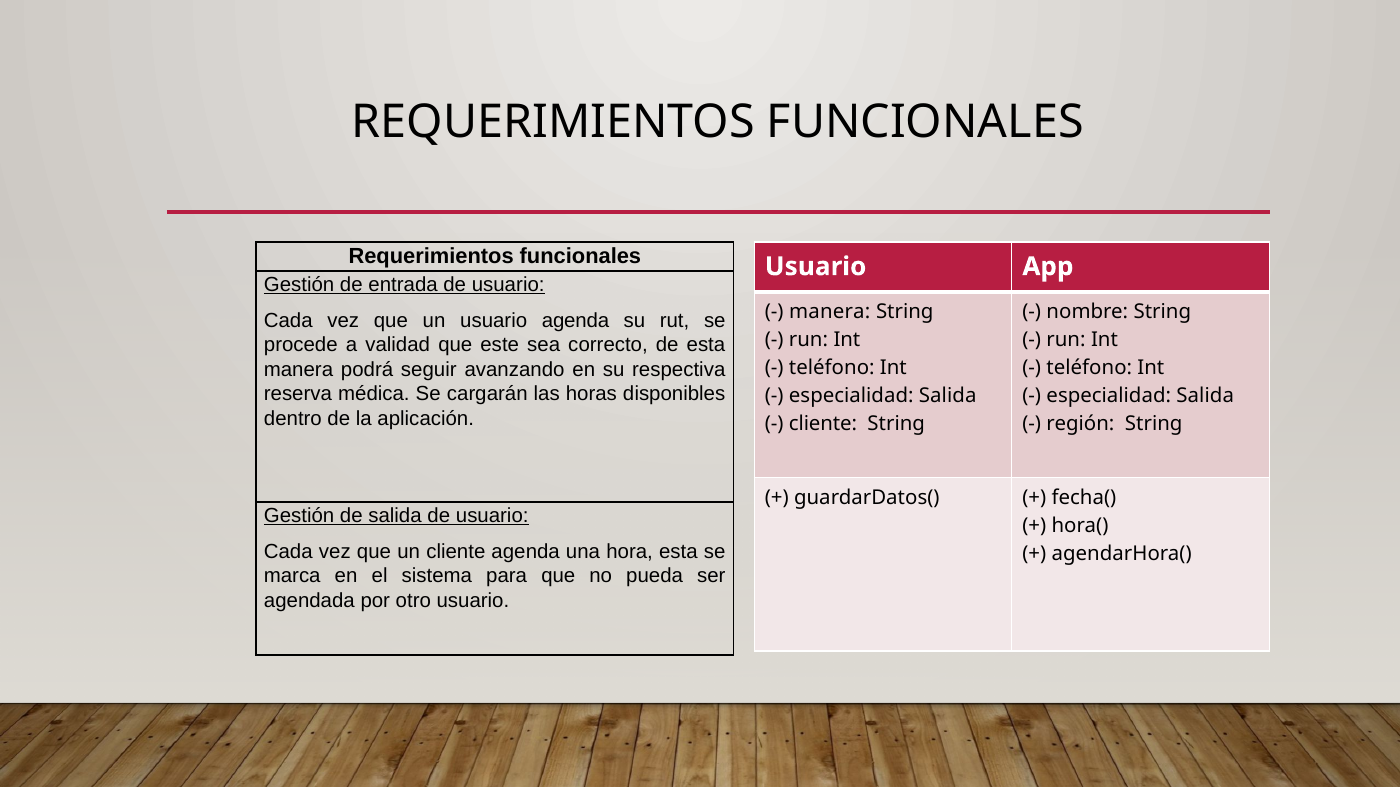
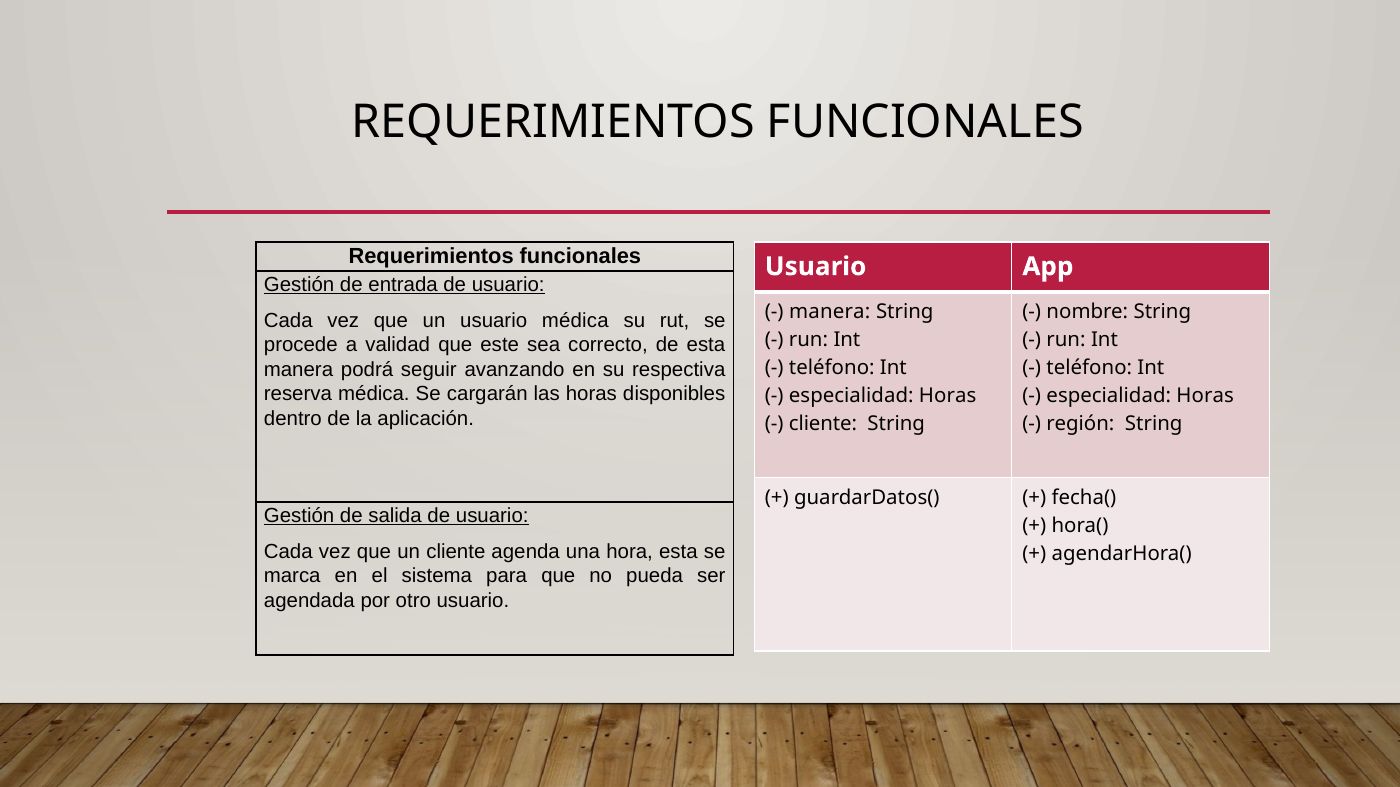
usuario agenda: agenda -> médica (575, 321)
Salida: Salida -> Horas (948, 396)
Salida: Salida -> Horas (1205, 396)
